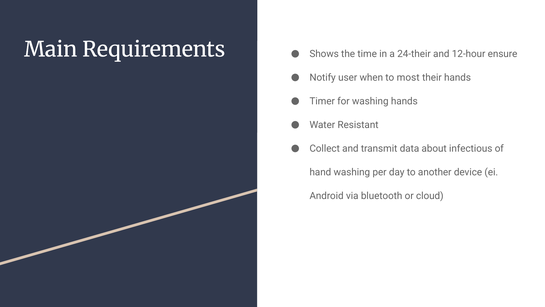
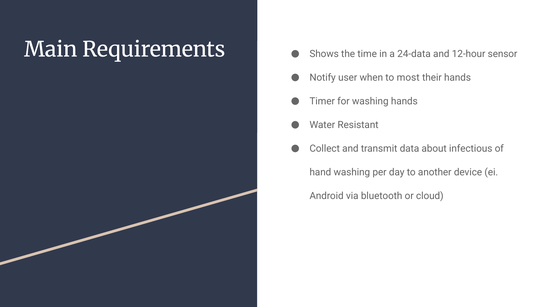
24-their: 24-their -> 24-data (414, 54)
ensure: ensure -> sensor (503, 54)
